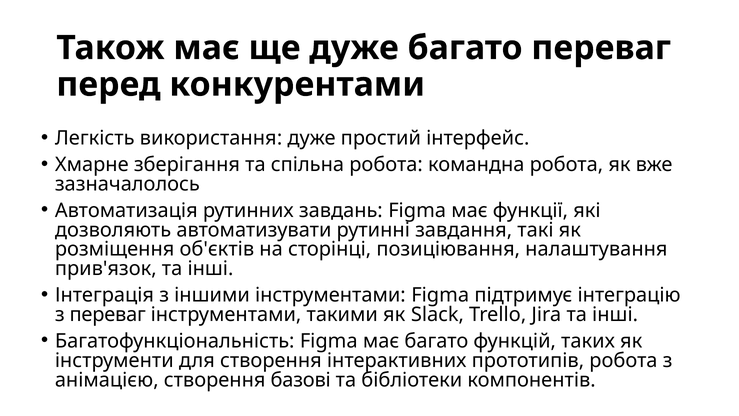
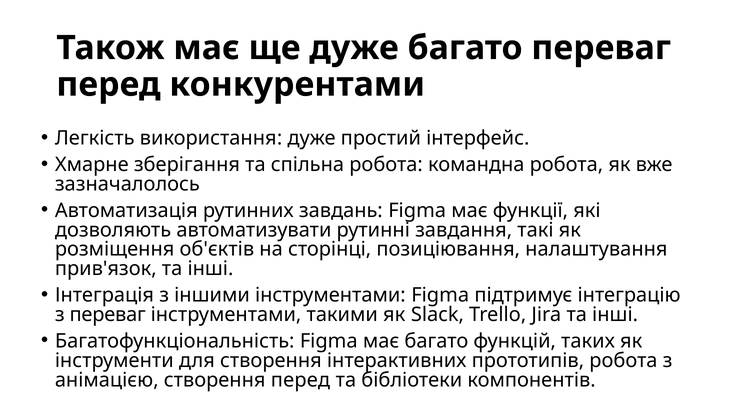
створення базові: базові -> перед (301, 380)
